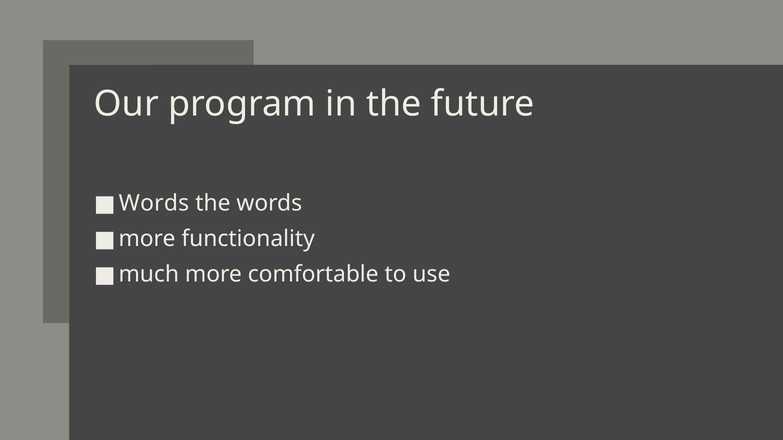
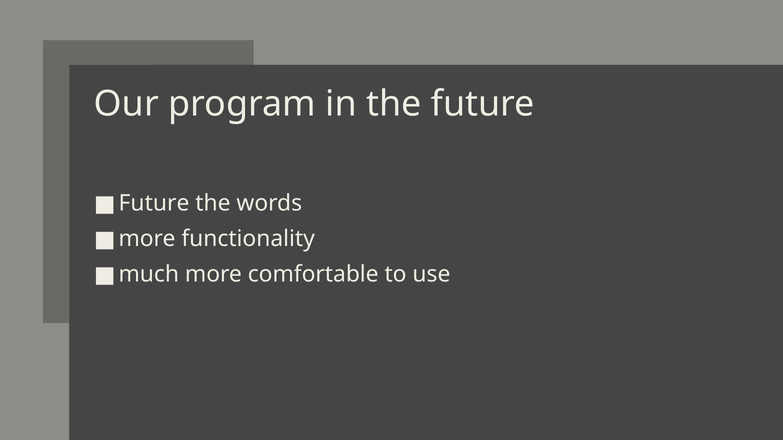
Words: Words -> Future (154, 204)
